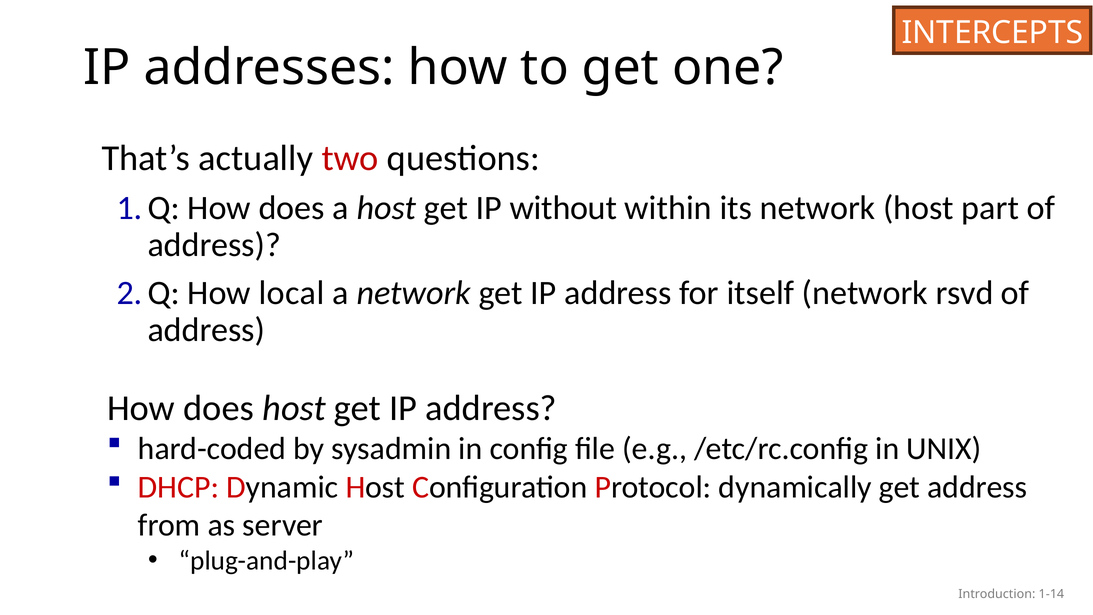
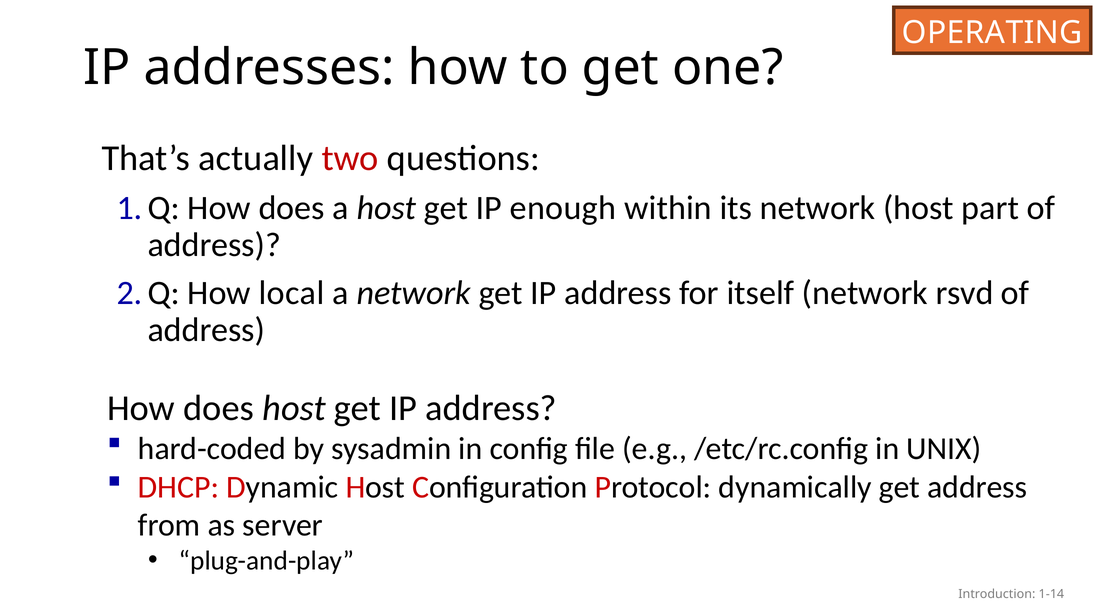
INTERCEPTS: INTERCEPTS -> OPERATING (992, 32)
without: without -> enough (563, 208)
